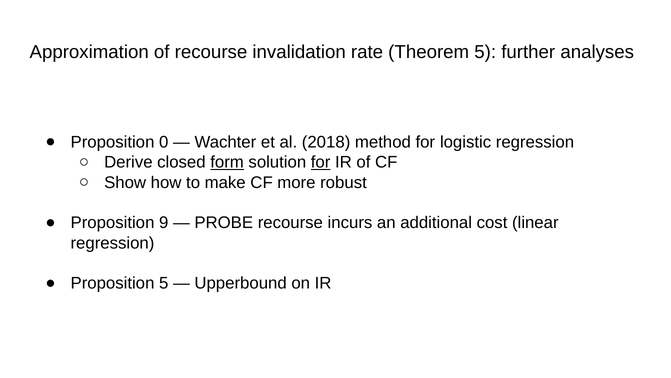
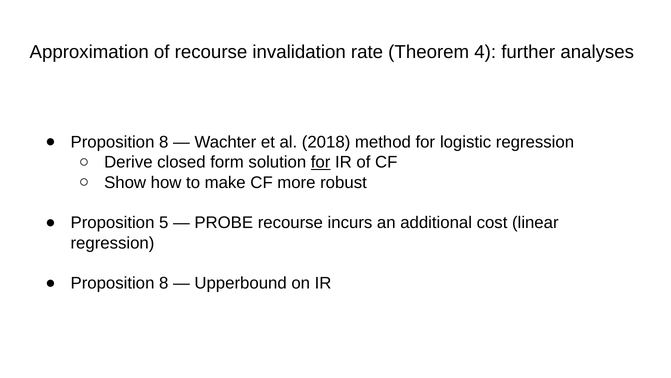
Theorem 5: 5 -> 4 (485, 52)
0: 0 -> 8 (164, 142)
form underline: present -> none (227, 162)
9: 9 -> 5 (164, 223)
5: 5 -> 8 (164, 283)
